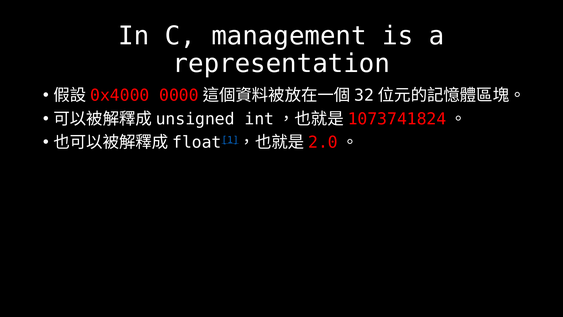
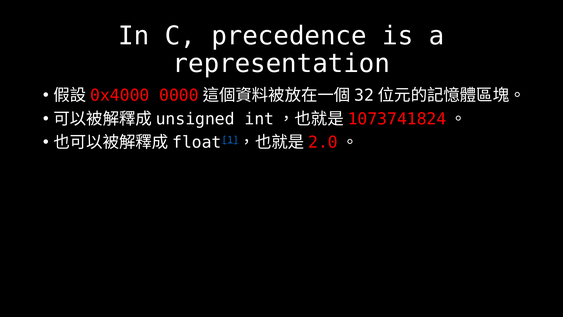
management: management -> precedence (289, 36)
